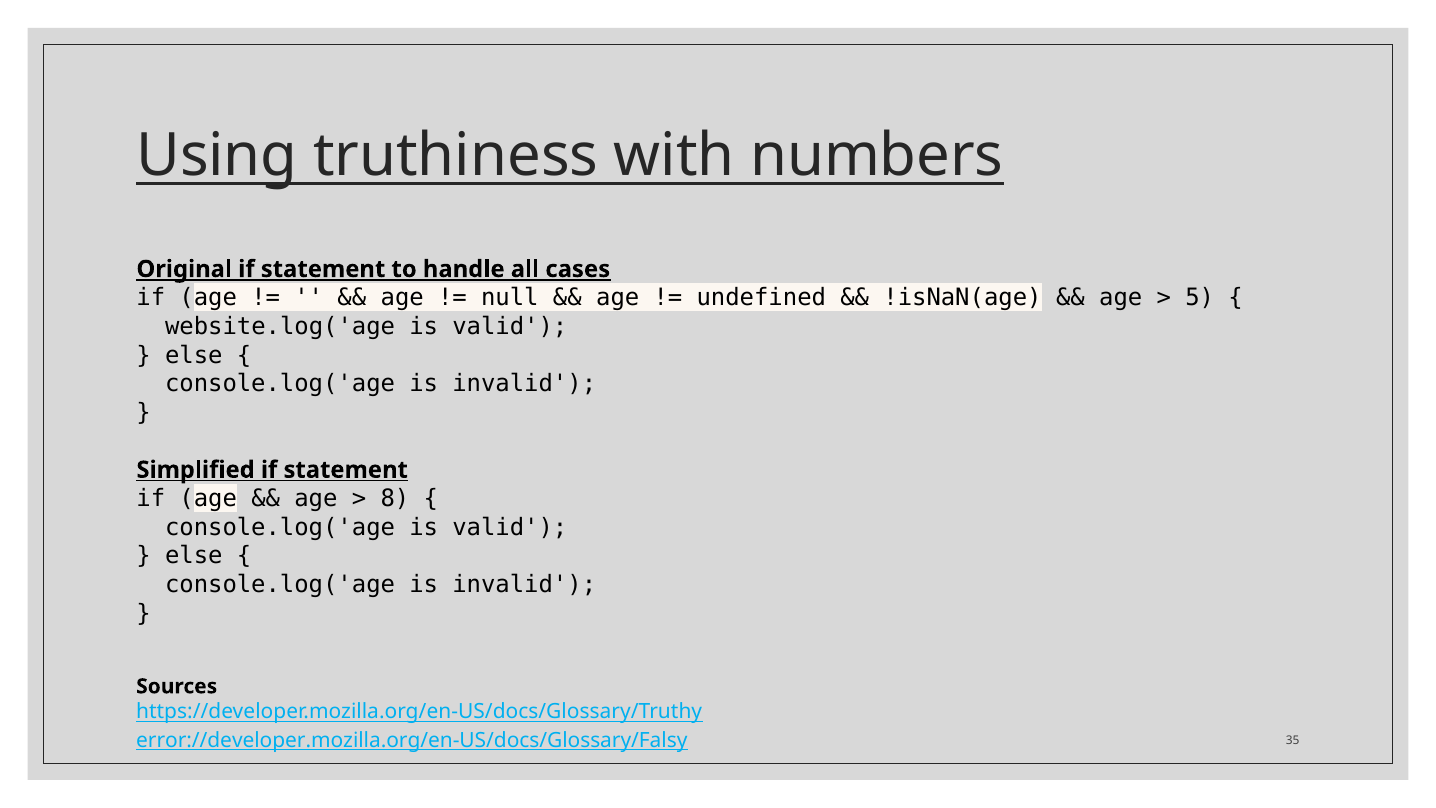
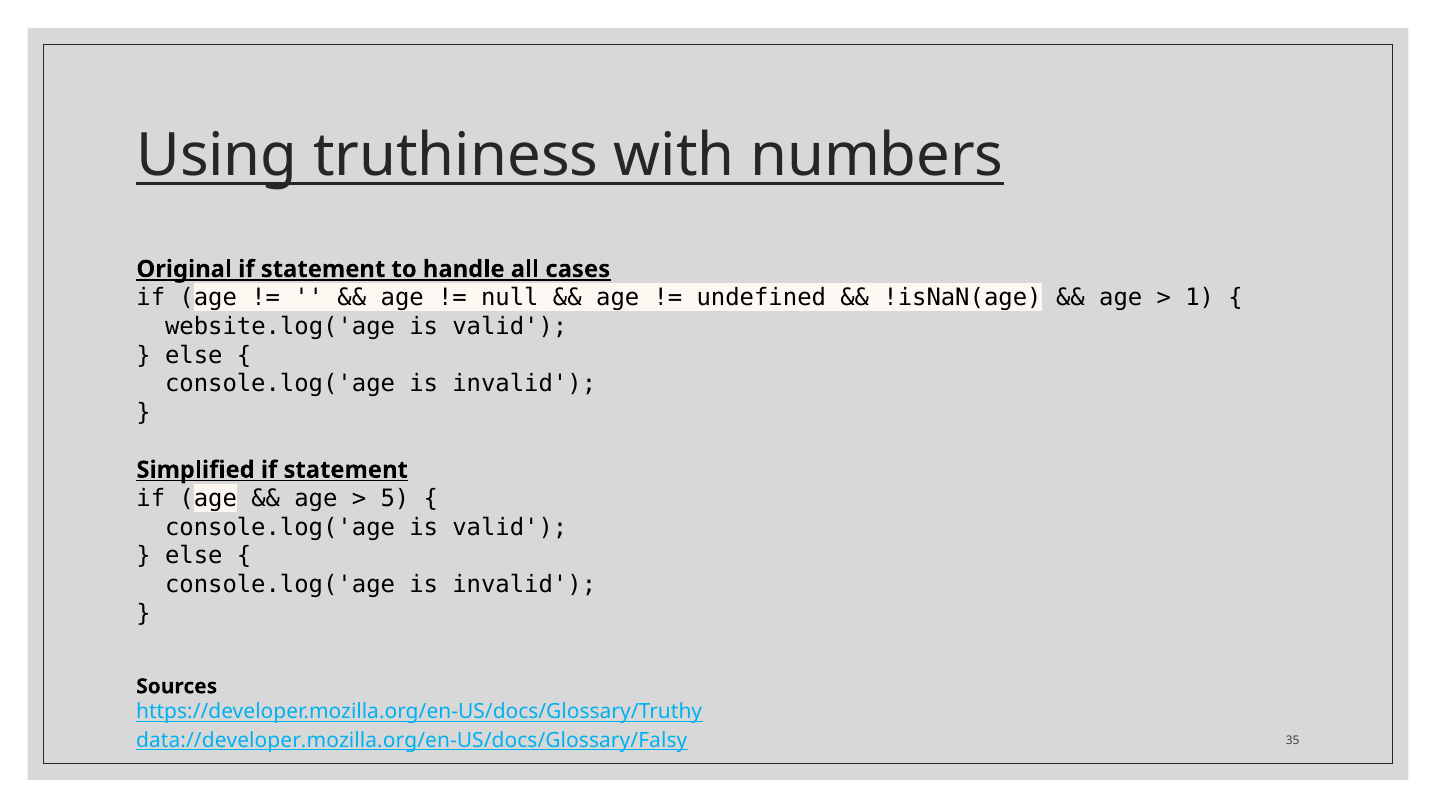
5: 5 -> 1 (1200, 298)
8: 8 -> 5 (395, 498)
error://developer.mozilla.org/en-US/docs/Glossary/Falsy: error://developer.mozilla.org/en-US/docs/Glossary/Falsy -> data://developer.mozilla.org/en-US/docs/Glossary/Falsy (412, 740)
